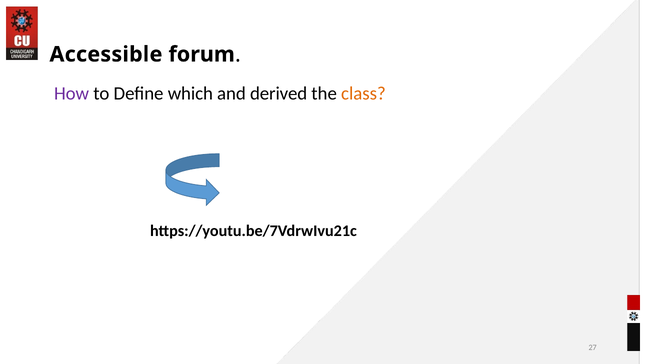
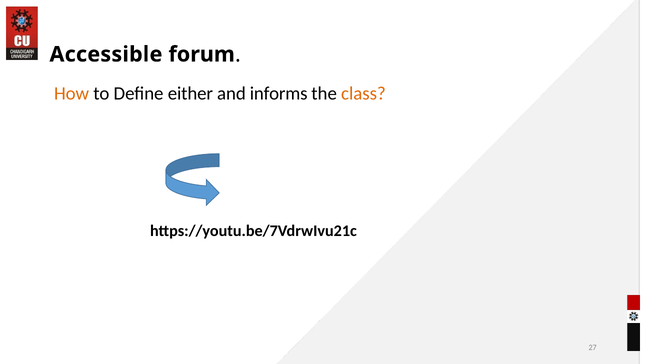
How colour: purple -> orange (72, 93)
which: which -> either (190, 93)
derived: derived -> informs (279, 93)
